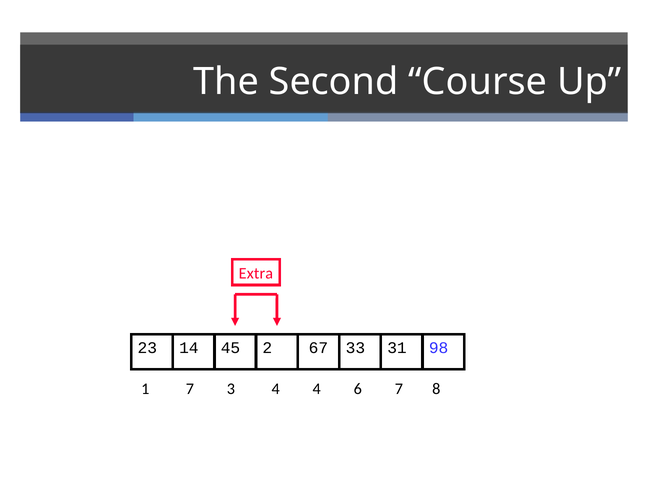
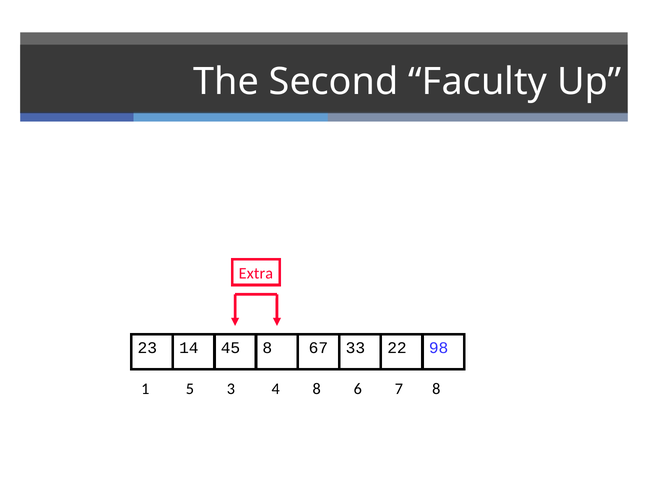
Course: Course -> Faculty (478, 82)
14 2: 2 -> 8 (267, 348)
31: 31 -> 22 (397, 348)
1 7: 7 -> 5 (190, 389)
4 4: 4 -> 8 (317, 389)
